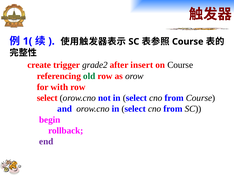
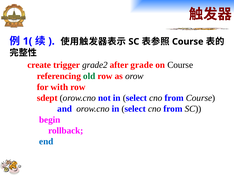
insert: insert -> grade (142, 65)
select: select -> sdept (47, 98)
end colour: purple -> blue (46, 142)
